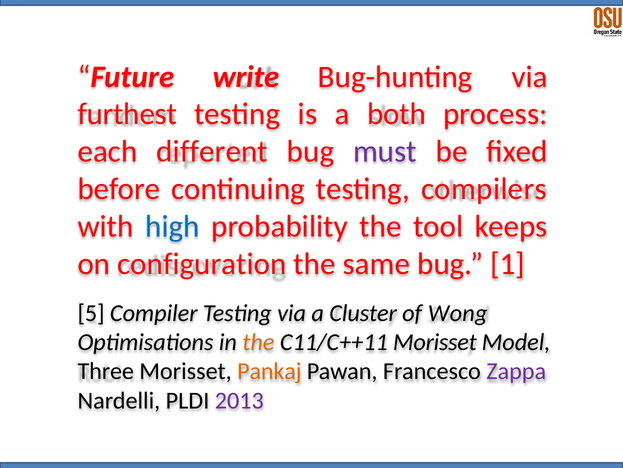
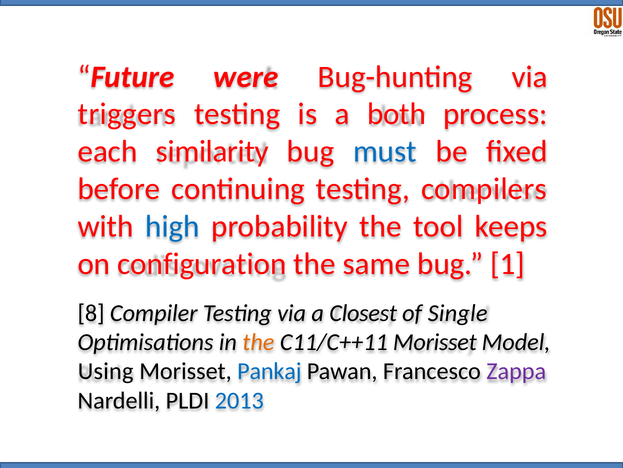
write: write -> were (246, 77)
furthest: furthest -> triggers (127, 114)
different: different -> similarity (212, 151)
must colour: purple -> blue (385, 151)
5: 5 -> 8 (91, 313)
Cluster: Cluster -> Closest (363, 313)
Wong: Wong -> Single (458, 313)
Three: Three -> Using (106, 371)
Pankaj colour: orange -> blue (269, 371)
2013 colour: purple -> blue (239, 400)
